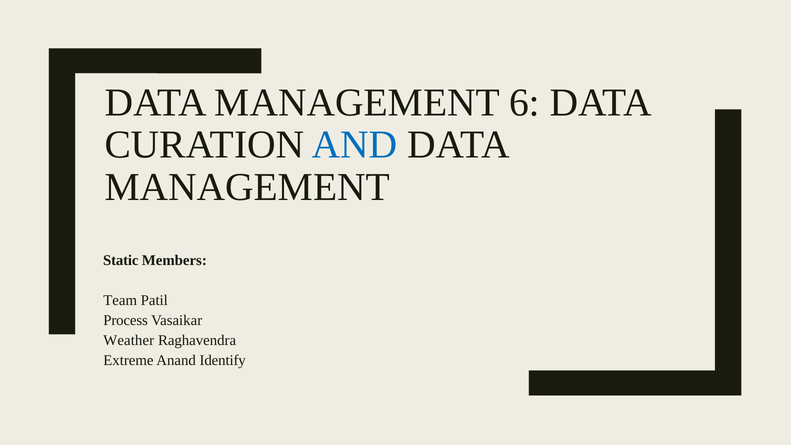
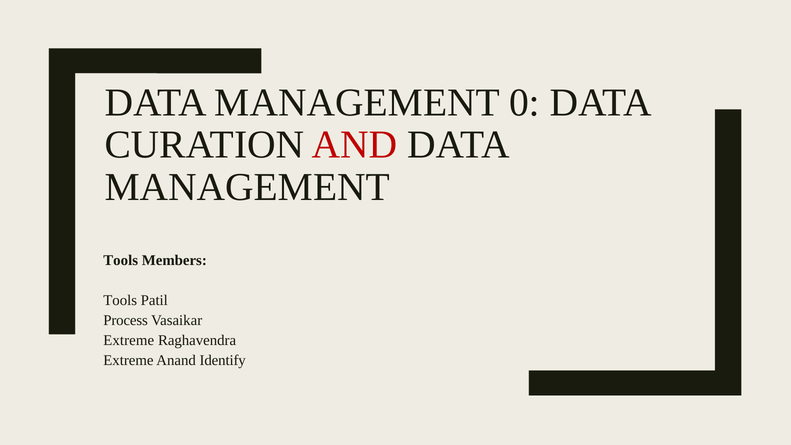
6: 6 -> 0 (524, 103)
AND colour: blue -> red (355, 145)
Static: Static -> Tools (121, 261)
Team: Team -> Tools (120, 300)
Weather: Weather -> Extreme (129, 340)
